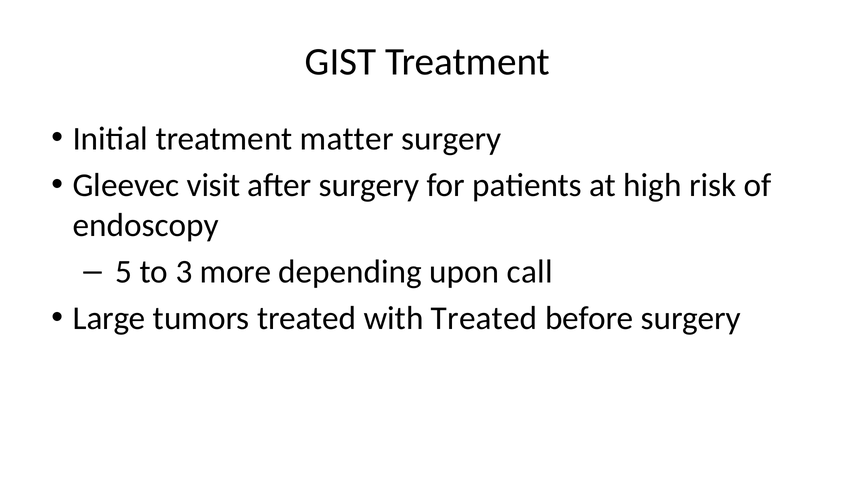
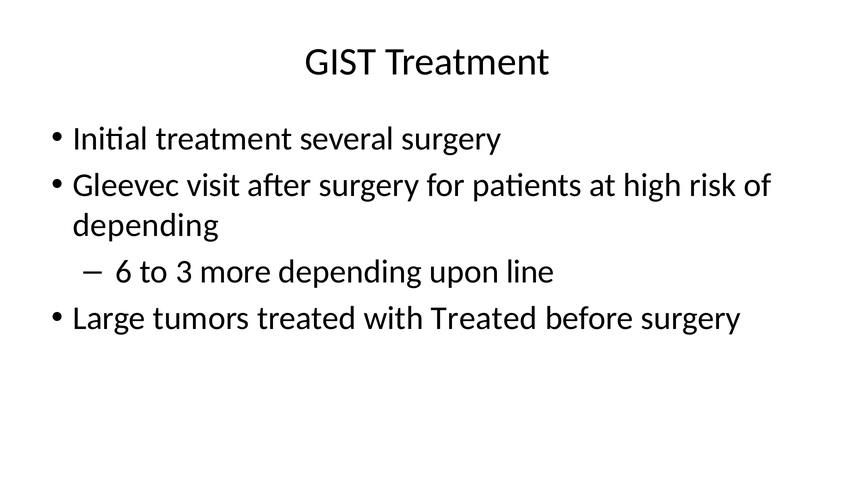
matter: matter -> several (347, 139)
endoscopy: endoscopy -> depending (146, 225)
5: 5 -> 6 (124, 272)
call: call -> line (530, 272)
